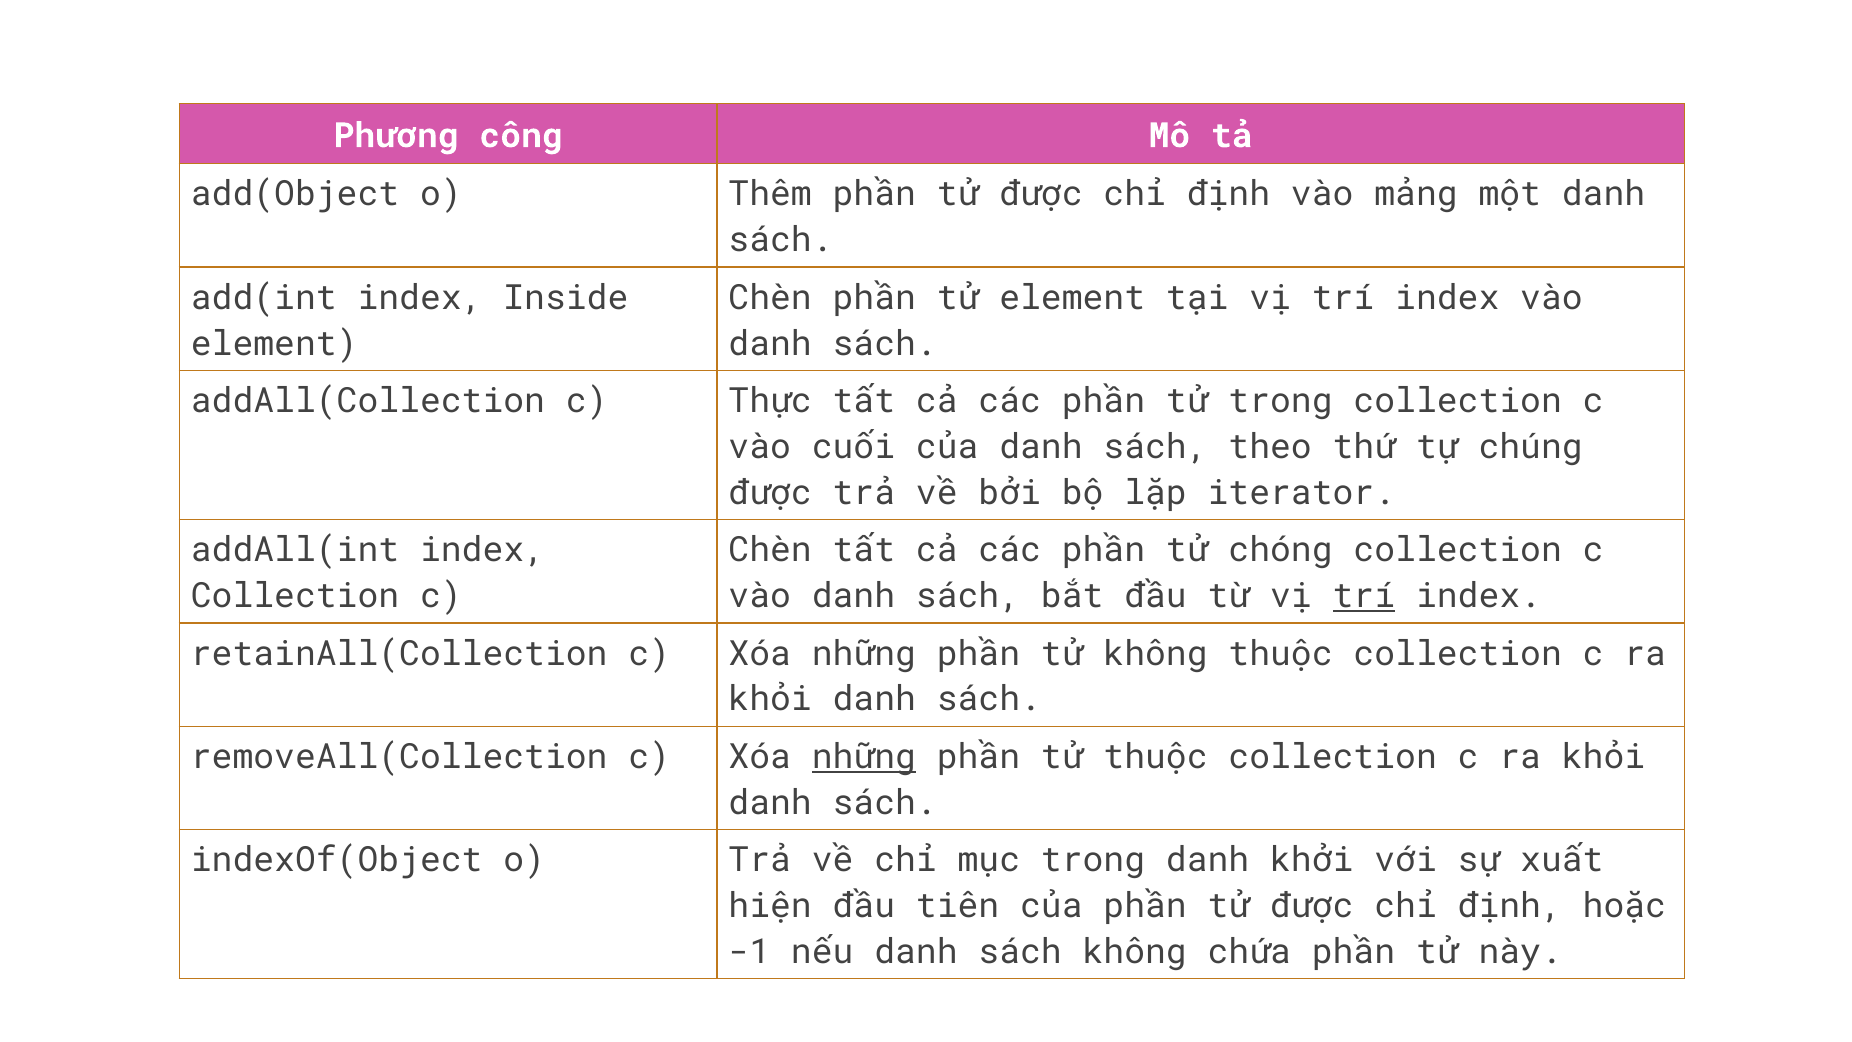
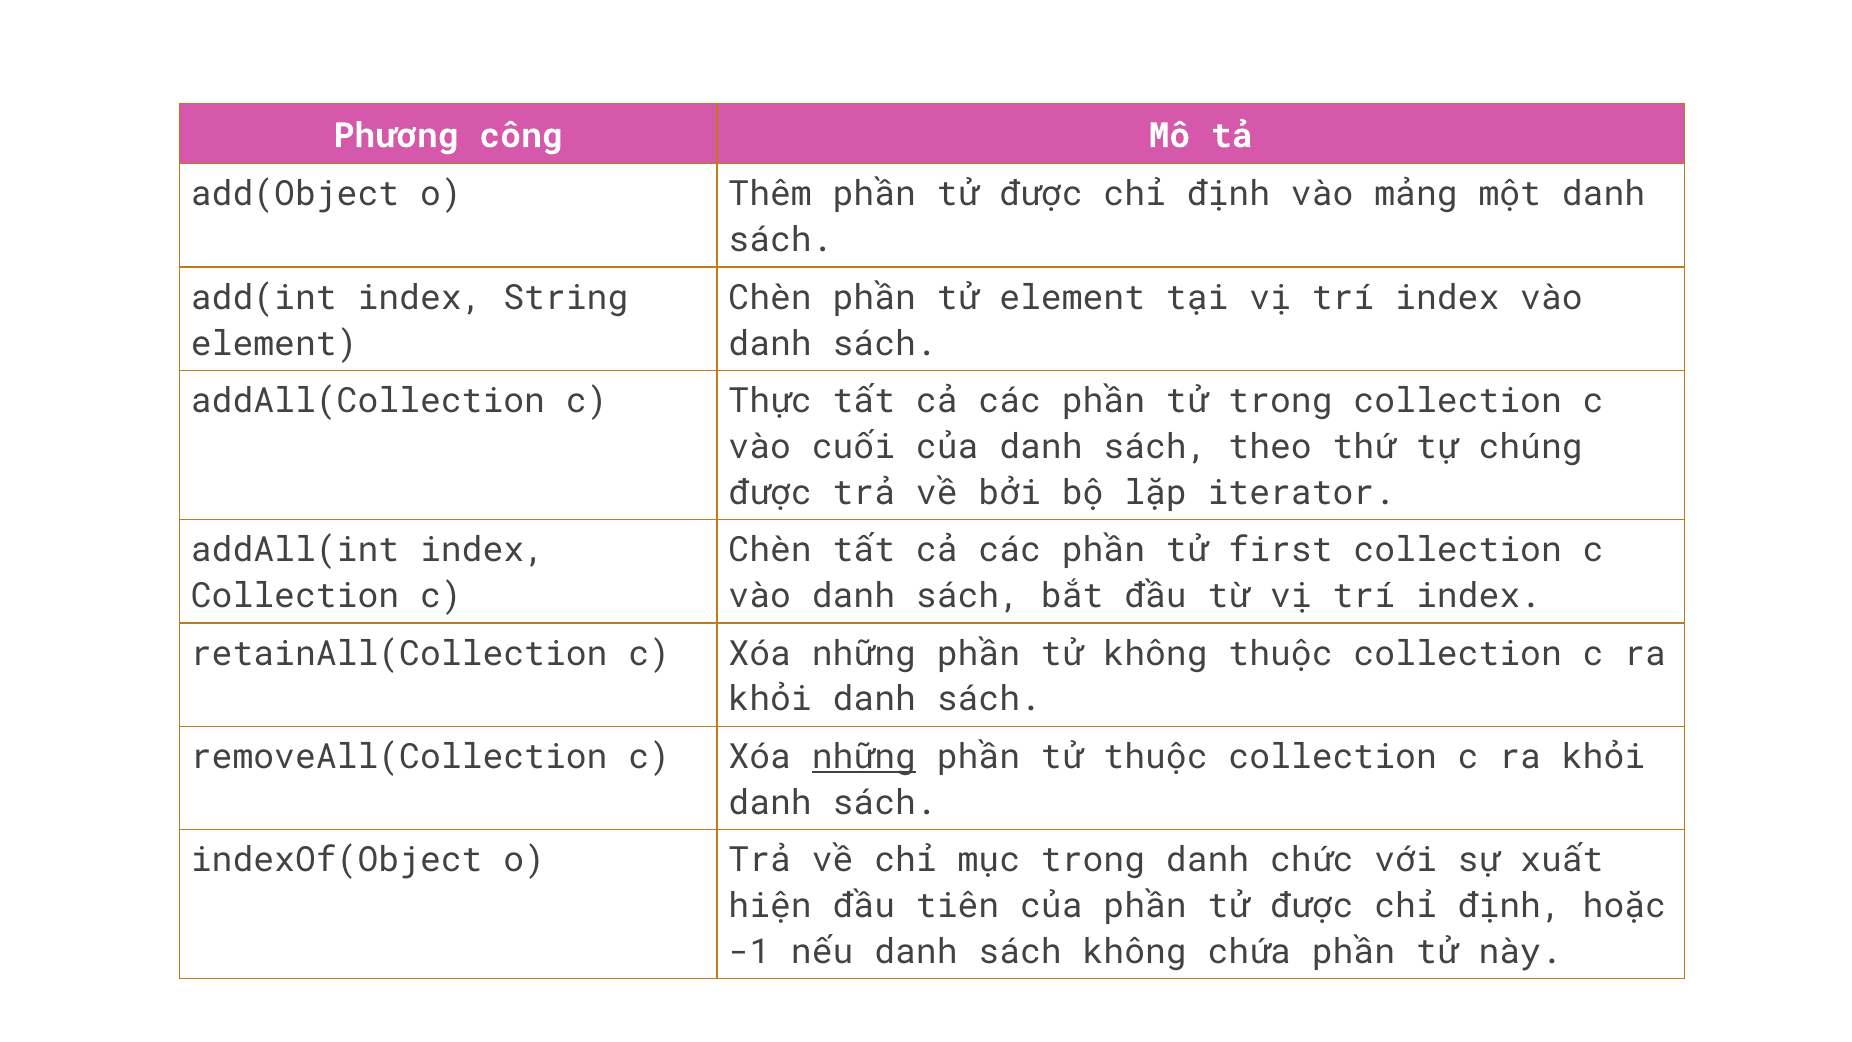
Inside: Inside -> String (566, 298)
chóng: chóng -> first (1281, 550)
trí underline: present -> none (1364, 596)
khởi: khởi -> chức (1312, 860)
